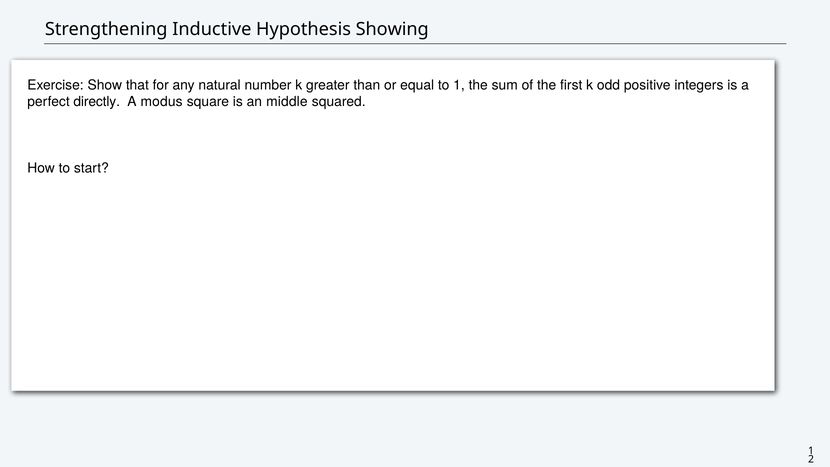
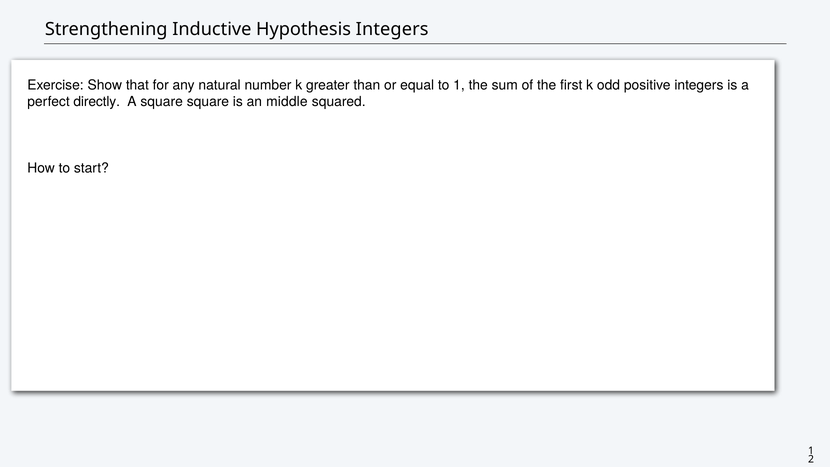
Hypothesis Showing: Showing -> Integers (392, 29)
A modus: modus -> square (162, 102)
